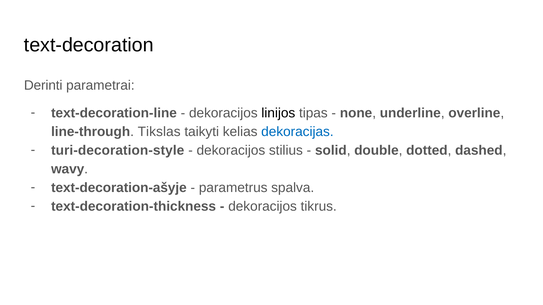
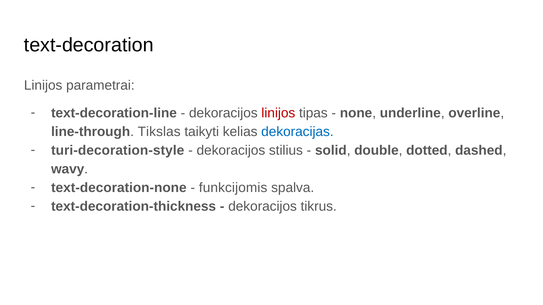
Derinti: Derinti -> Linijos (43, 85)
linijos colour: black -> red (278, 113)
text-decoration-ašyje: text-decoration-ašyje -> text-decoration-none (119, 188)
parametrus: parametrus -> funkcijomis (233, 188)
